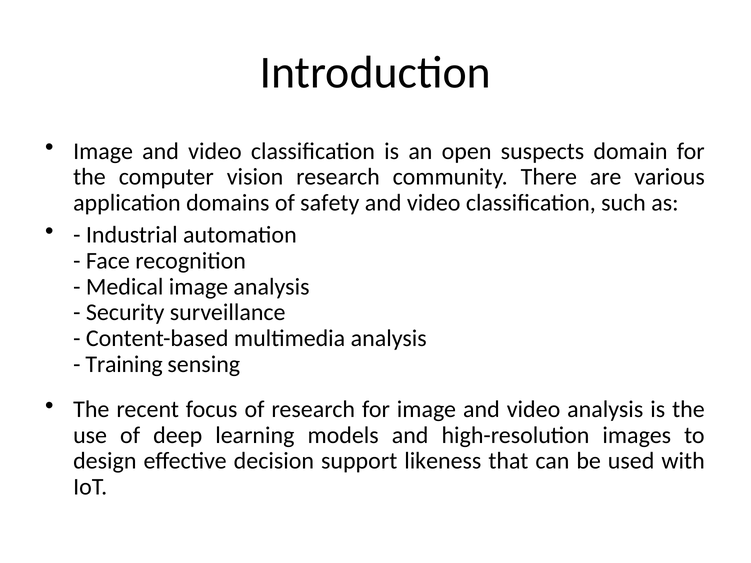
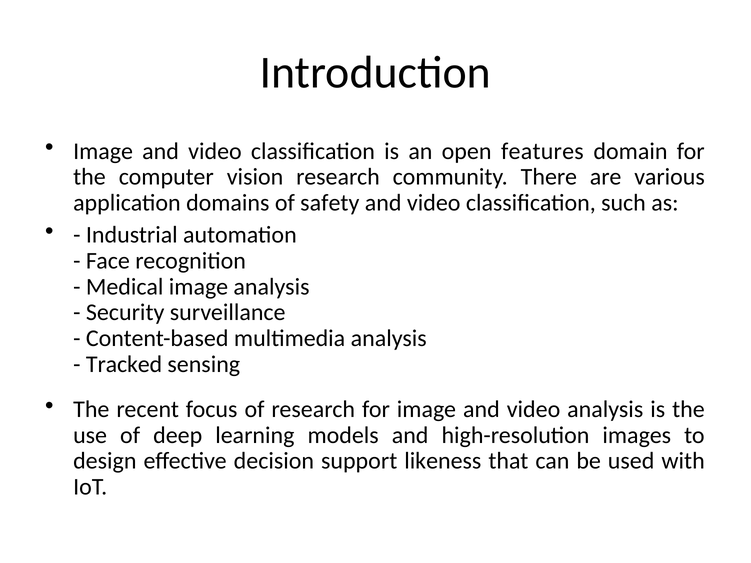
suspects: suspects -> features (542, 151)
Training: Training -> Tracked (124, 364)
